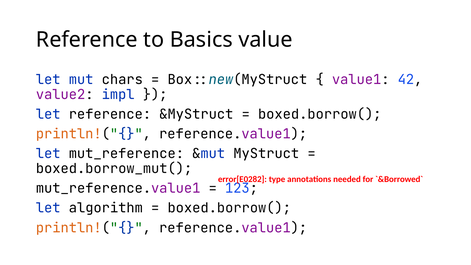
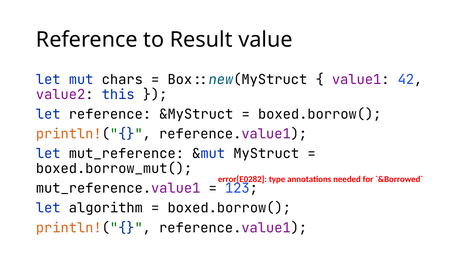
Basics: Basics -> Result (201, 40)
impl: impl -> this (118, 94)
